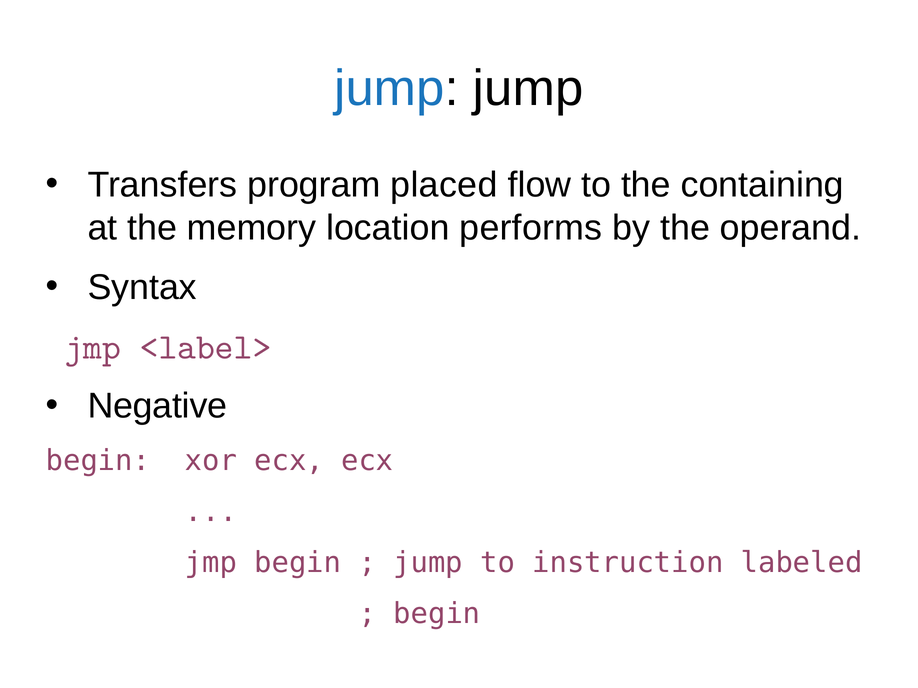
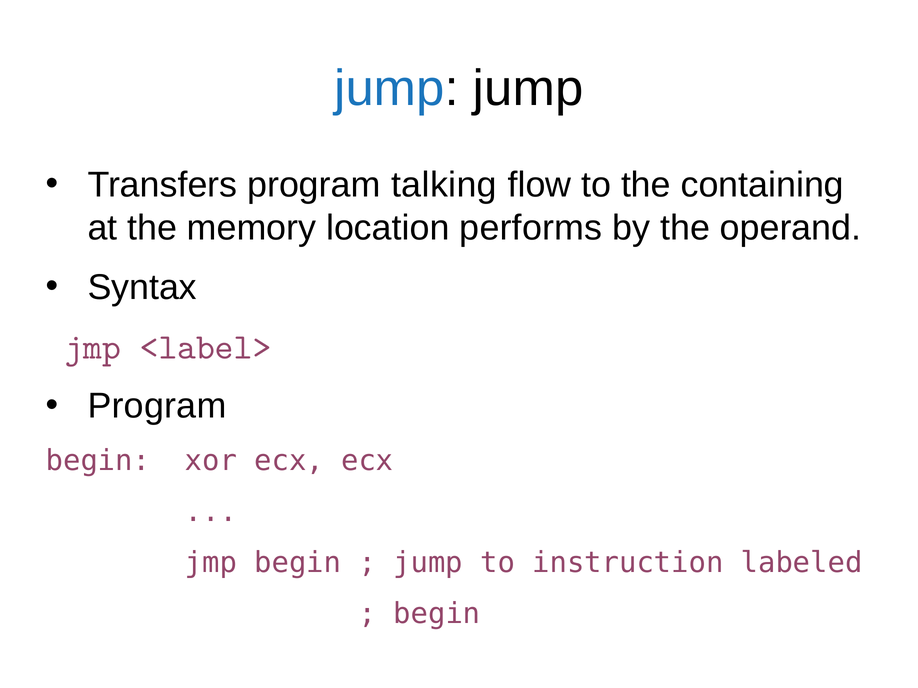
placed: placed -> talking (444, 185)
Negative: Negative -> Program (157, 406)
